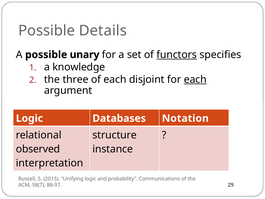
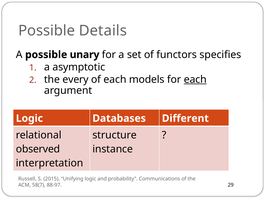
functors underline: present -> none (177, 55)
knowledge: knowledge -> asymptotic (79, 67)
three: three -> every (76, 79)
disjoint: disjoint -> models (147, 79)
Notation: Notation -> Different (185, 118)
